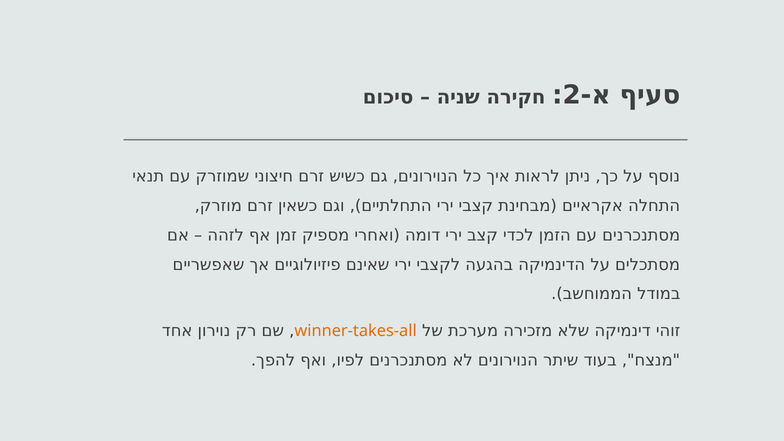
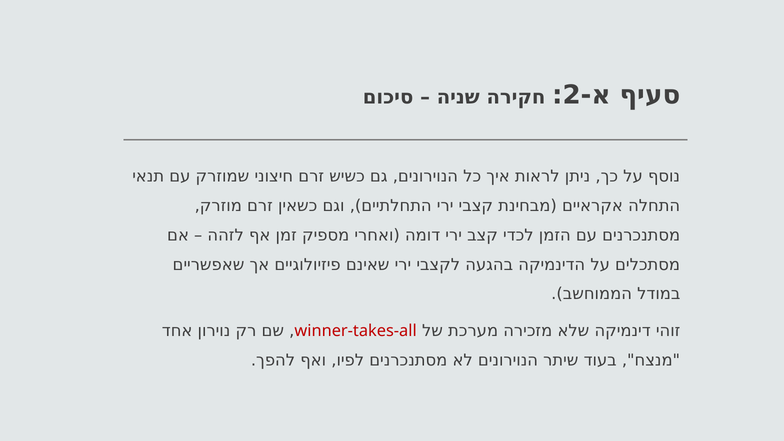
winner-takes-all colour: orange -> red (356, 331)
